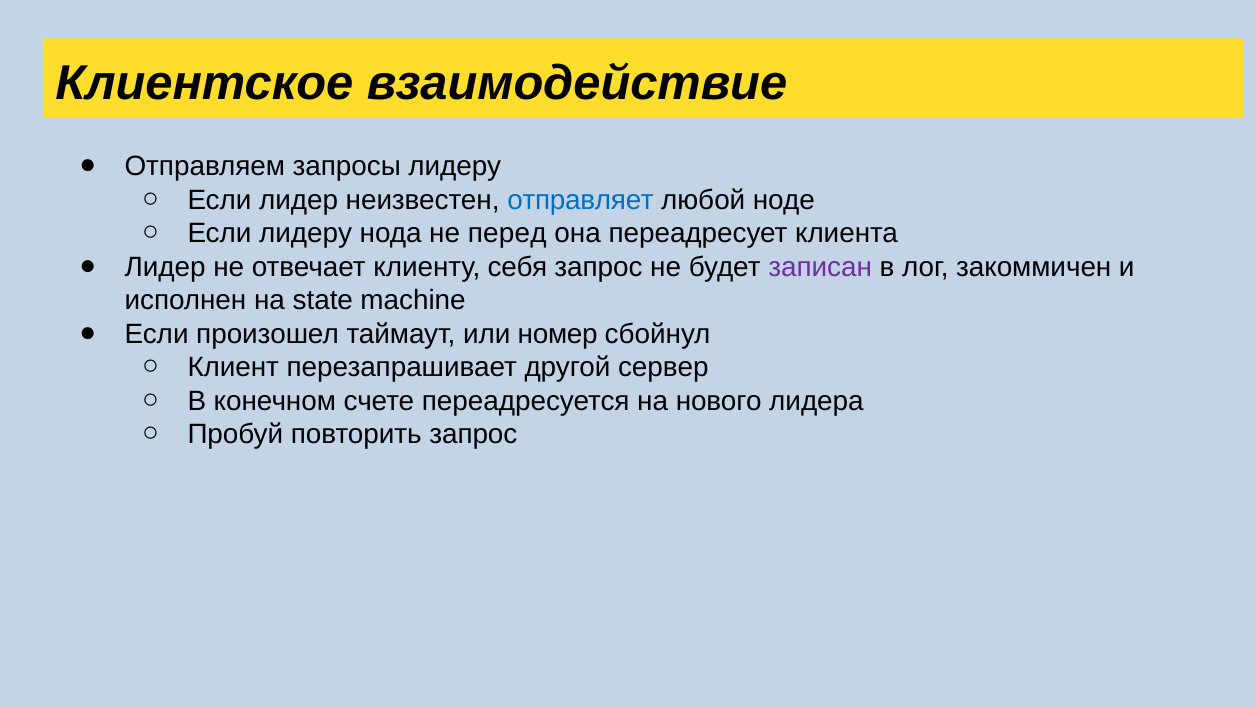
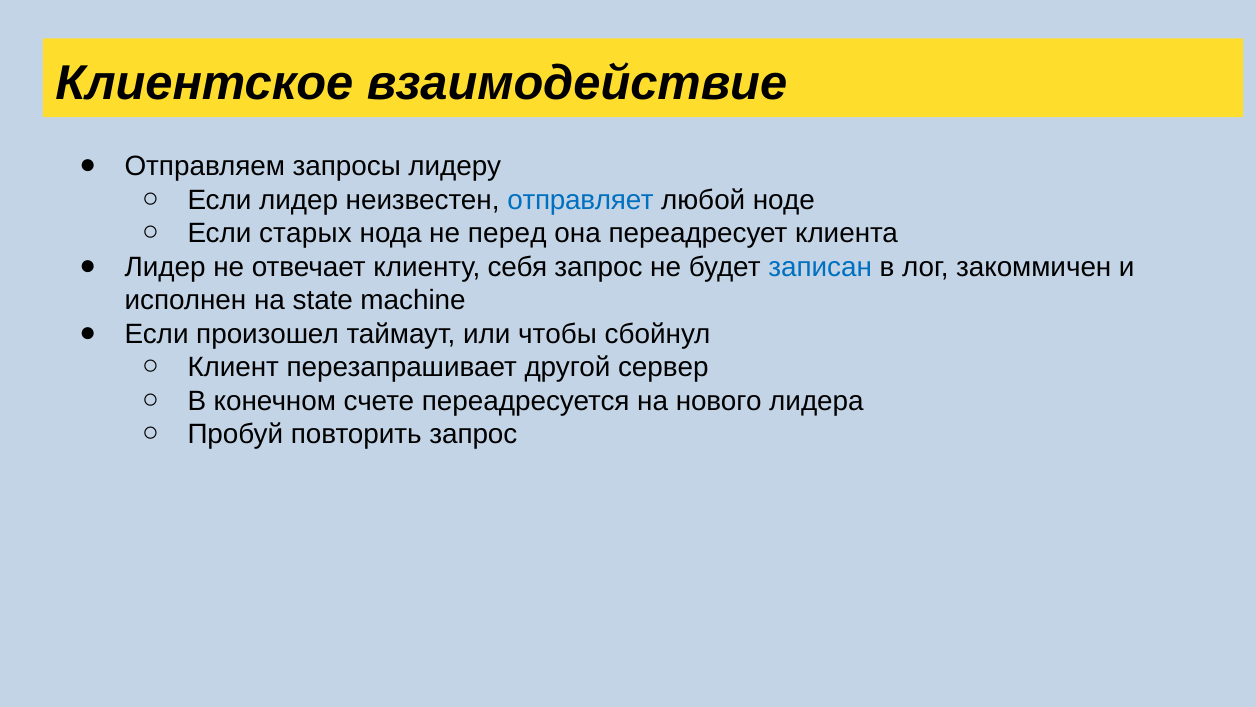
Если лидеру: лидеру -> старых (305, 233)
записан colour: purple -> blue (820, 267)
номер: номер -> чтобы (558, 334)
